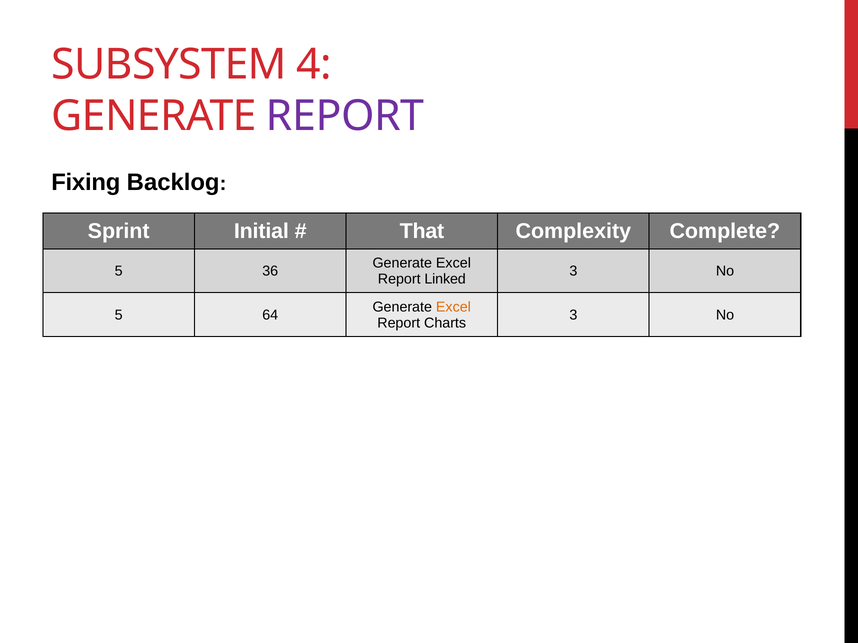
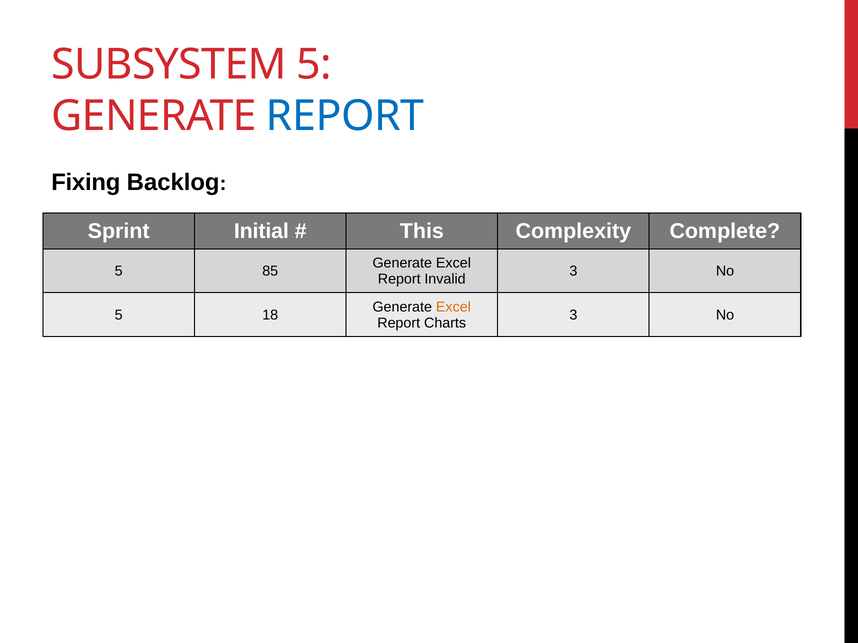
SUBSYSTEM 4: 4 -> 5 (314, 64)
REPORT colour: purple -> blue (345, 116)
That: That -> This (422, 231)
36: 36 -> 85 (270, 271)
Linked: Linked -> Invalid (445, 279)
64: 64 -> 18 (270, 315)
